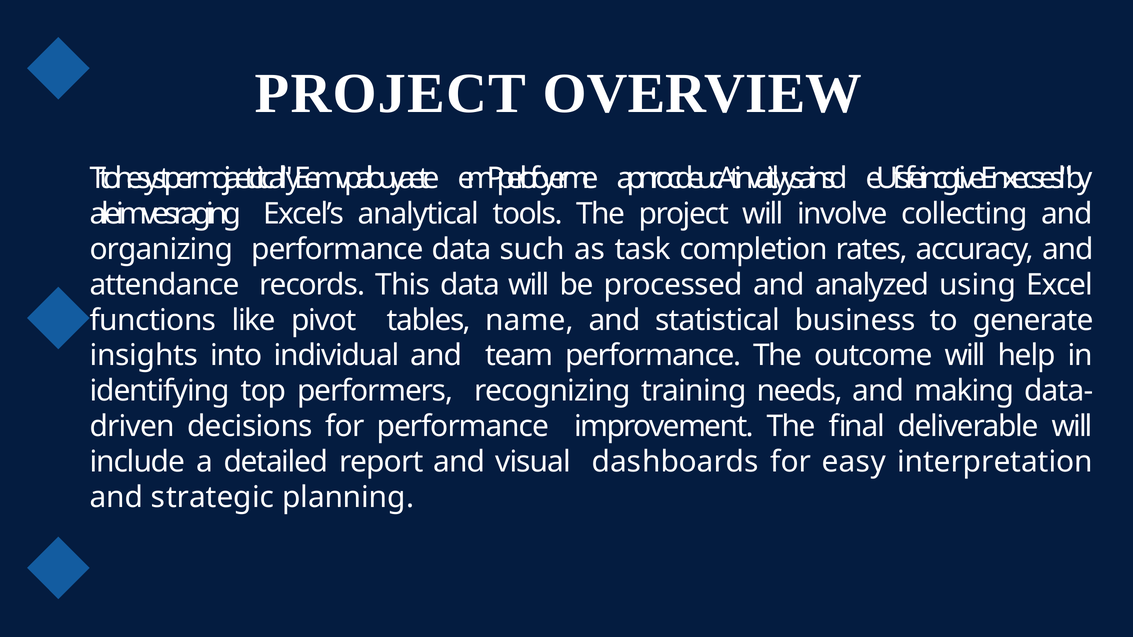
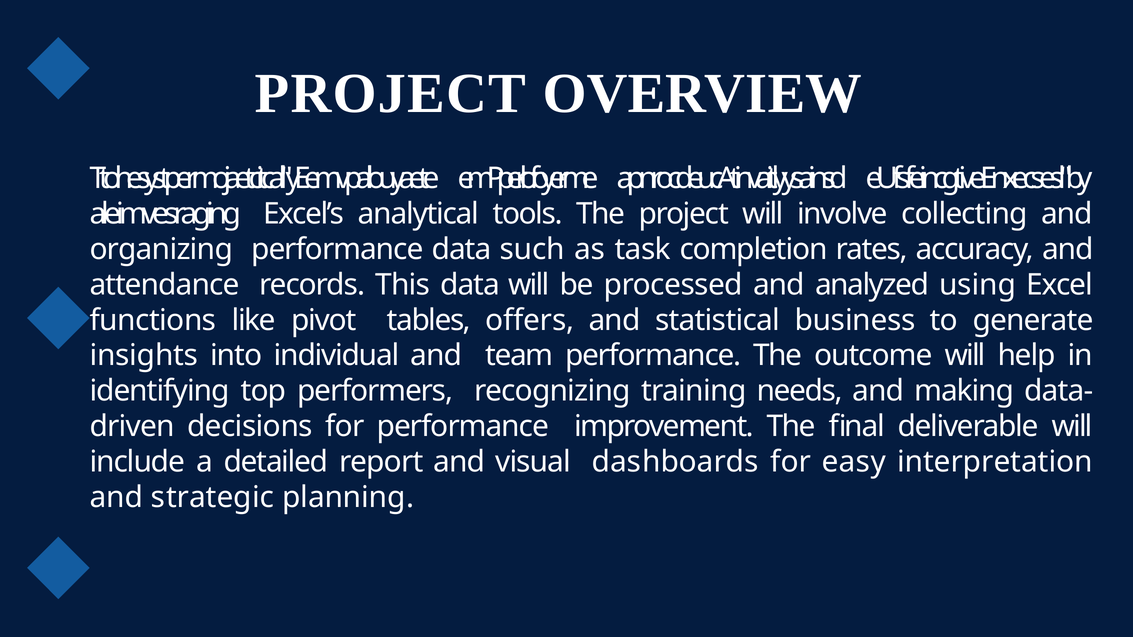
name: name -> offers (530, 320)
